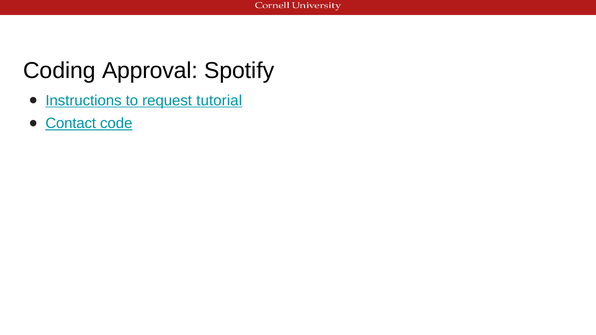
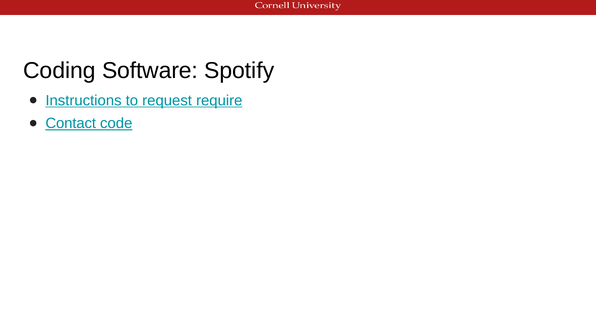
Approval: Approval -> Software (150, 71)
tutorial: tutorial -> require (219, 101)
